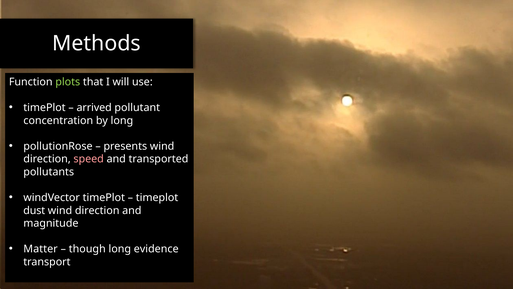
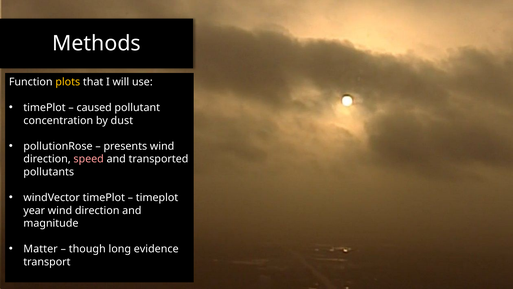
plots colour: light green -> yellow (68, 82)
arrived: arrived -> caused (94, 108)
by long: long -> dust (122, 120)
dust: dust -> year (34, 210)
